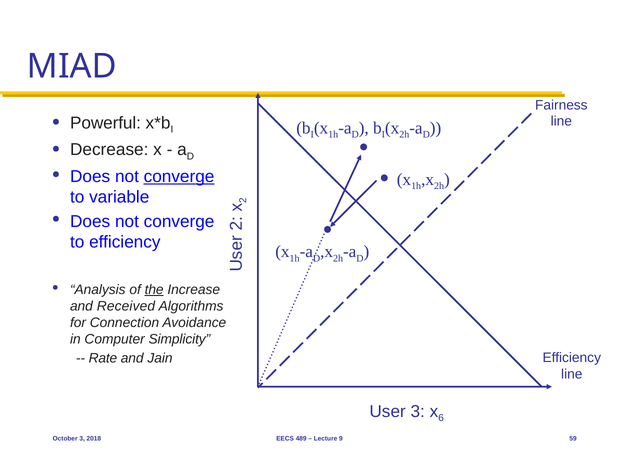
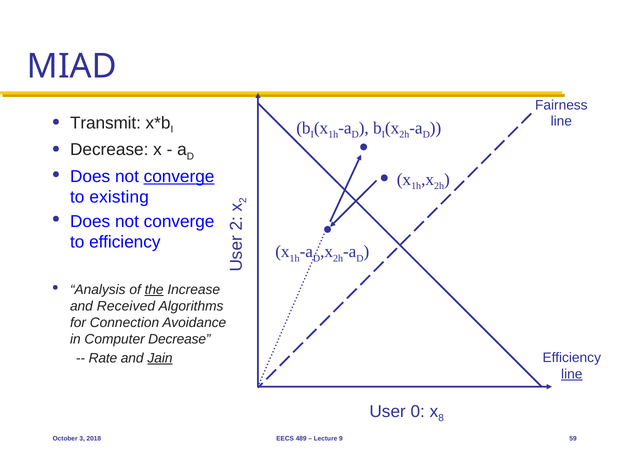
Powerful: Powerful -> Transmit (105, 123)
variable: variable -> existing (119, 197)
Computer Simplicity: Simplicity -> Decrease (179, 339)
Jain underline: none -> present (160, 358)
line underline: none -> present (572, 374)
User 3: 3 -> 0 (418, 412)
6: 6 -> 8 (441, 418)
